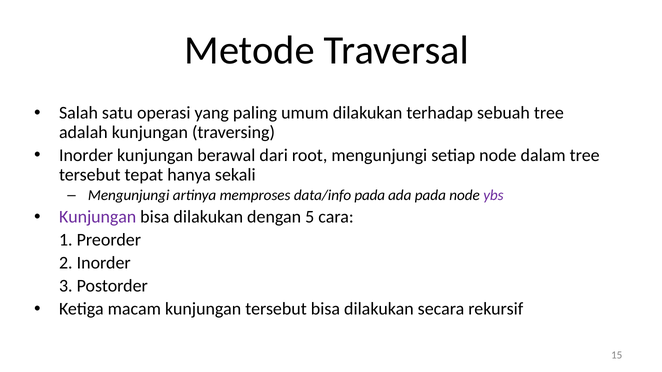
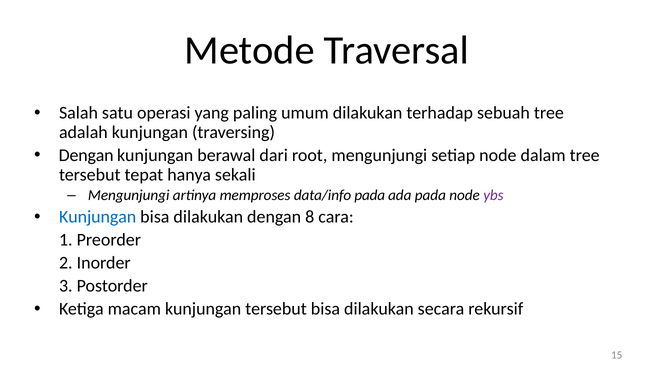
Inorder: Inorder -> Dengan (86, 155)
Kunjungan colour: purple -> blue (98, 217)
5: 5 -> 8 (310, 217)
